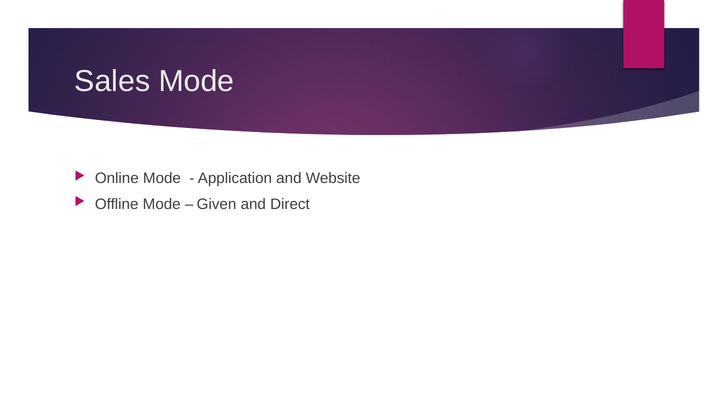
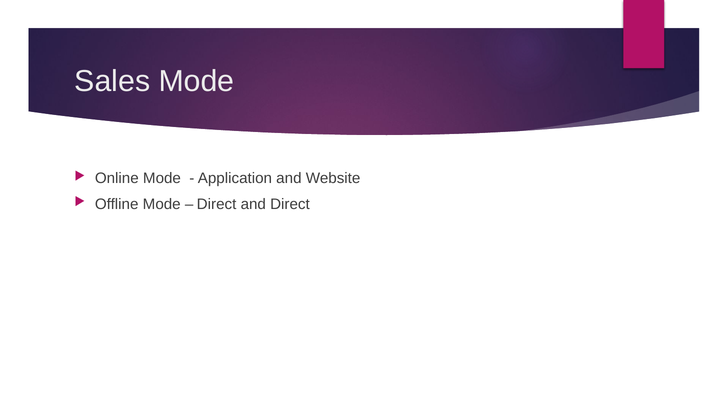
Given: Given -> Direct (217, 204)
